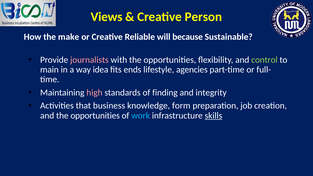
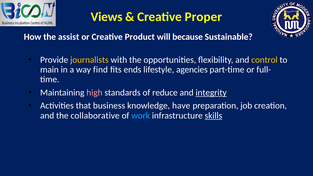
Person: Person -> Proper (203, 17)
make: make -> assist (69, 37)
Reliable: Reliable -> Product (140, 37)
journalists colour: pink -> yellow (89, 60)
control colour: light green -> yellow (264, 60)
idea: idea -> find (100, 70)
finding: finding -> reduce (165, 93)
integrity underline: none -> present (211, 93)
form: form -> have (181, 106)
and the opportunities: opportunities -> collaborative (95, 116)
